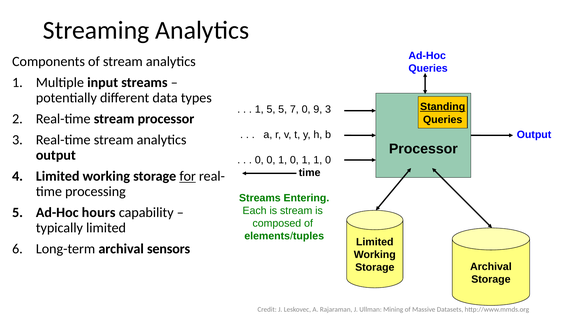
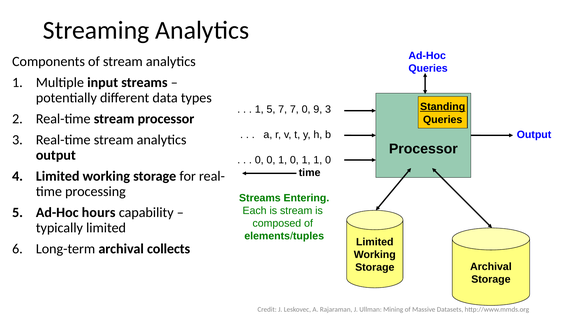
5 5: 5 -> 7 (283, 109)
for underline: present -> none (188, 176)
sensors: sensors -> collects (169, 249)
